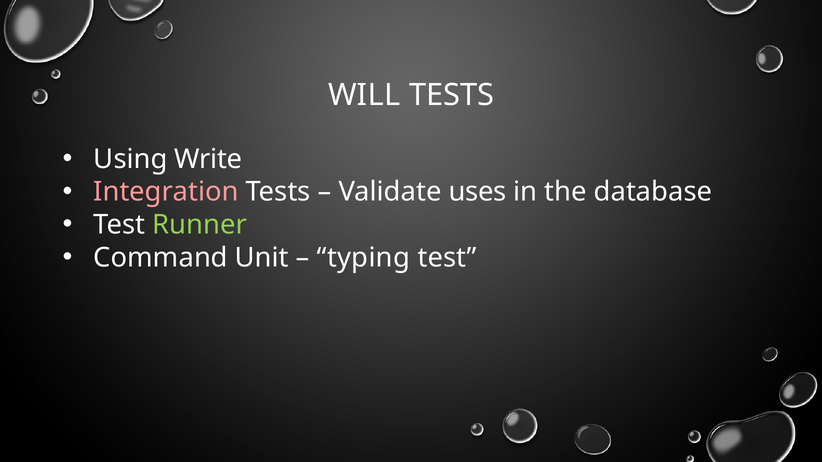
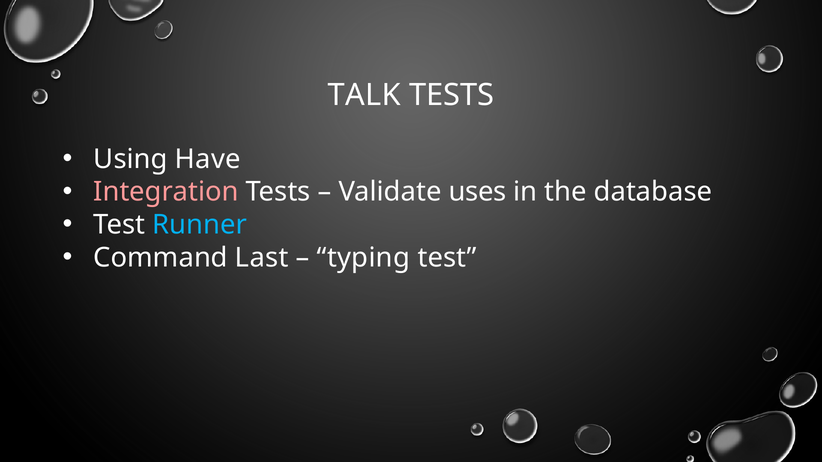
WILL: WILL -> TALK (364, 95)
Write: Write -> Have (208, 159)
Runner colour: light green -> light blue (200, 225)
Unit: Unit -> Last (262, 258)
